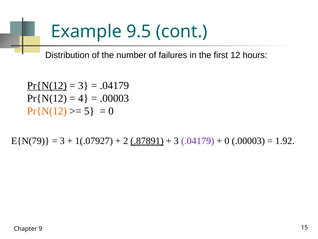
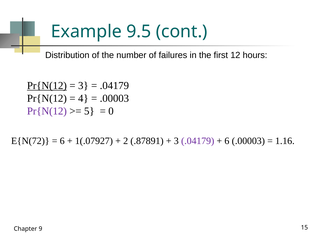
Pr{N(12 colour: orange -> purple (47, 111)
E{N(79: E{N(79 -> E{N(72 (30, 141)
3: 3 -> 6 (62, 141)
.87891 underline: present -> none (147, 141)
0: 0 -> 6 (227, 141)
1.92: 1.92 -> 1.16 (285, 141)
